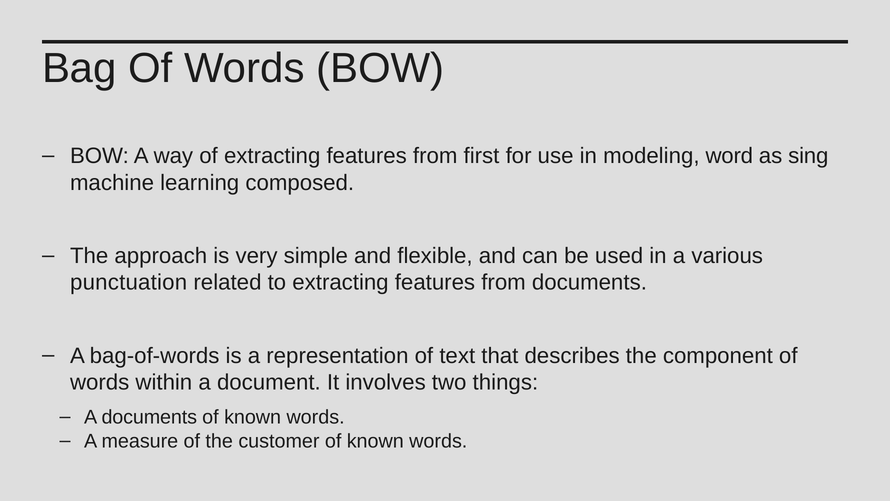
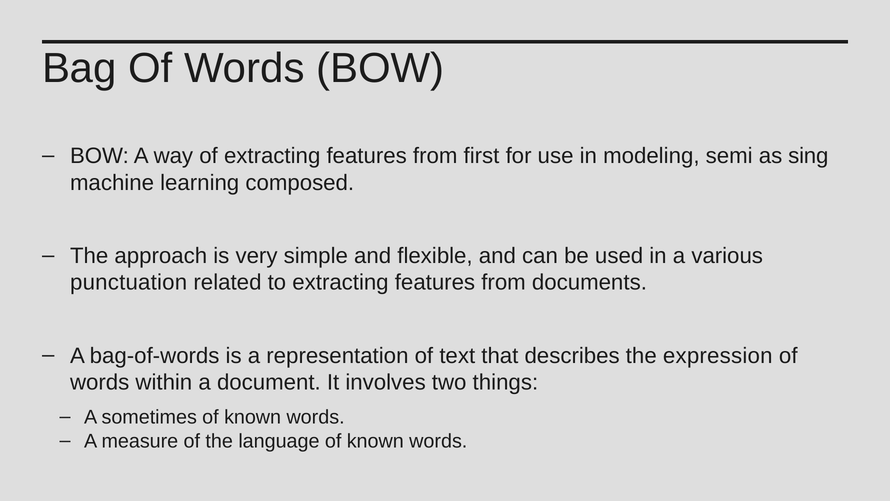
word: word -> semi (729, 156)
component: component -> expression (718, 356)
A documents: documents -> sometimes (149, 417)
customer: customer -> language (279, 441)
